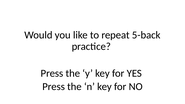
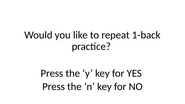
5-back: 5-back -> 1-back (146, 35)
